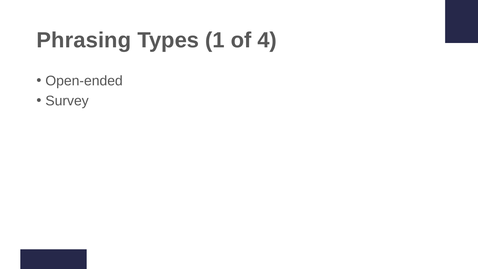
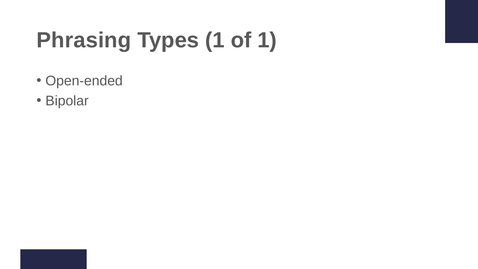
of 4: 4 -> 1 (267, 40)
Survey: Survey -> Bipolar (67, 101)
